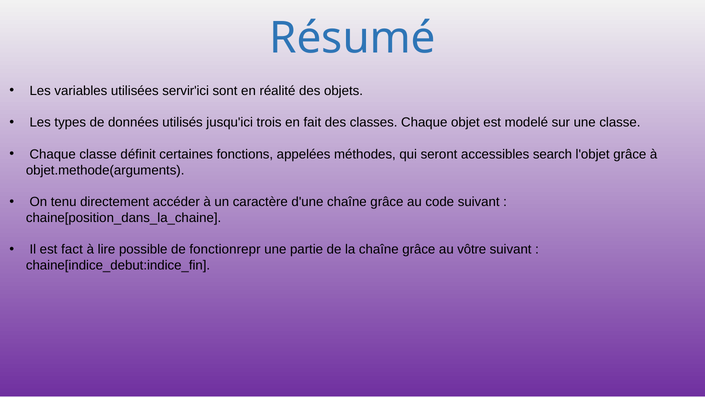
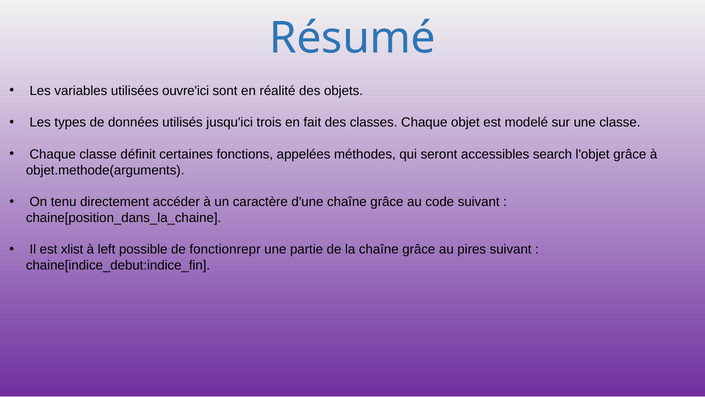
servir'ici: servir'ici -> ouvre'ici (186, 91)
fact: fact -> xlist (72, 249)
lire: lire -> left (107, 249)
vôtre: vôtre -> pires (472, 249)
